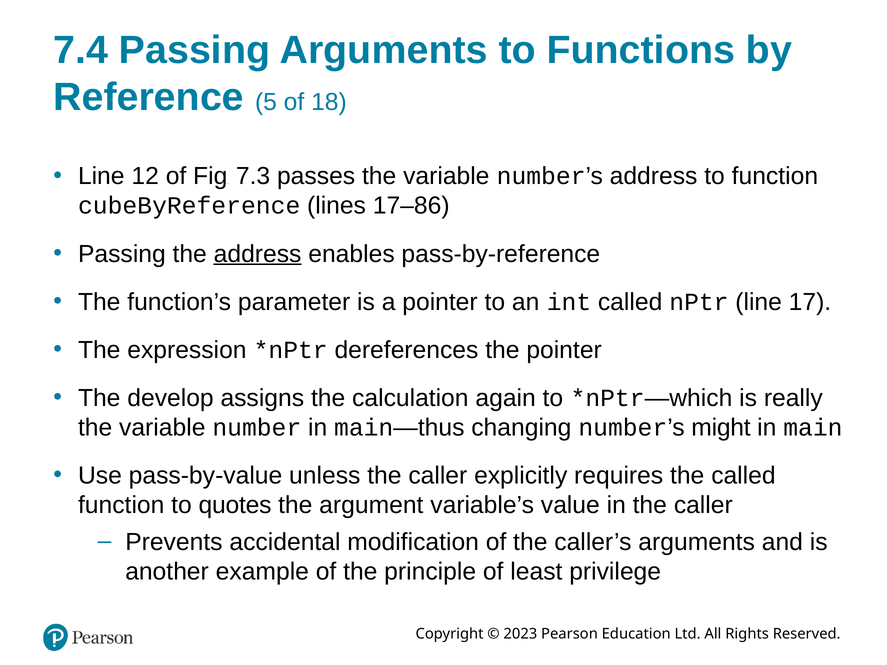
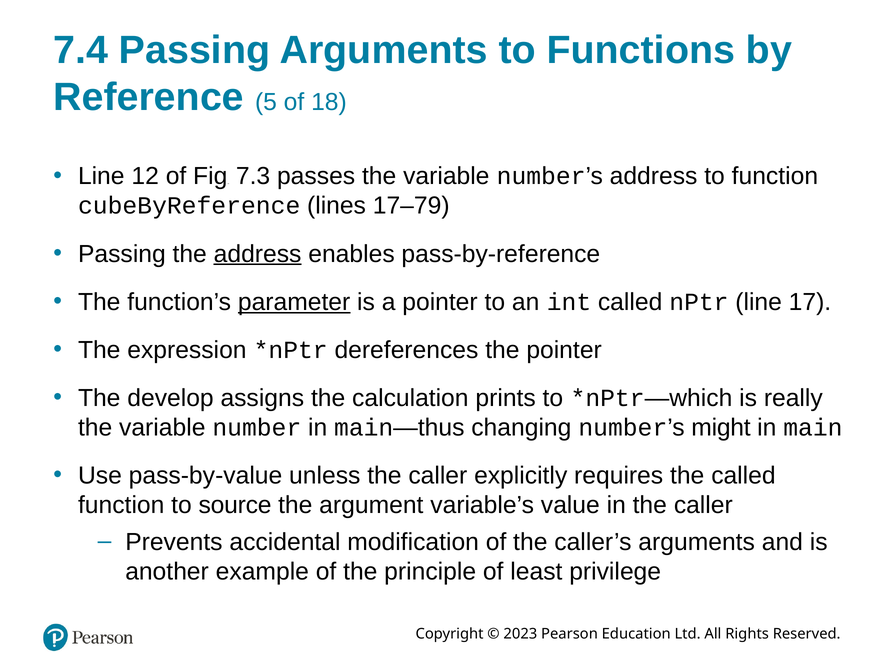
17–86: 17–86 -> 17–79 (411, 206)
parameter underline: none -> present (294, 302)
again: again -> prints (506, 398)
quotes: quotes -> source (235, 505)
